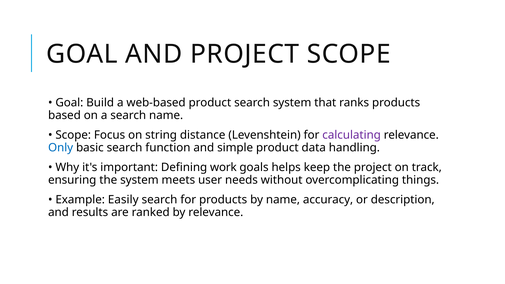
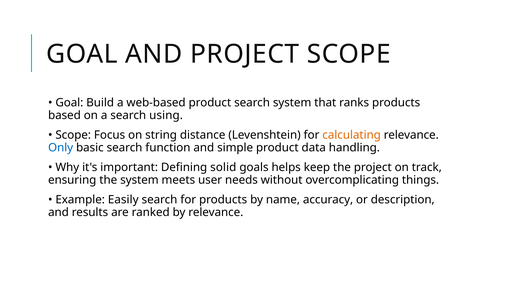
search name: name -> using (166, 115)
calculating colour: purple -> orange (352, 135)
work: work -> solid (223, 167)
